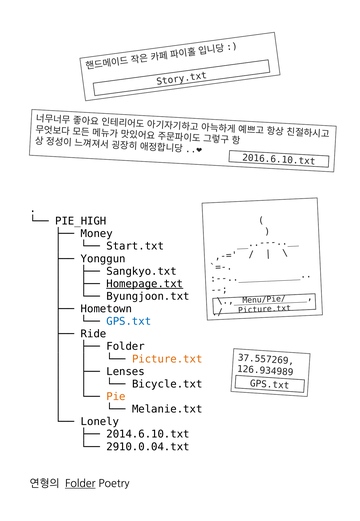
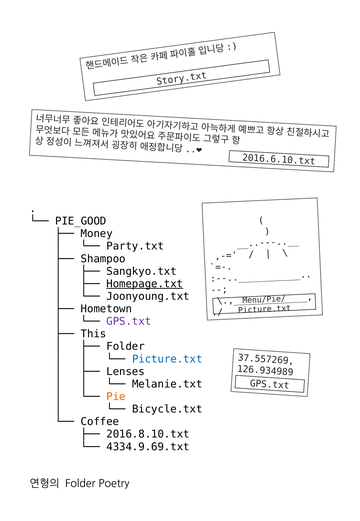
PIE_HIGH: PIE_HIGH -> PIE_GOOD (81, 221)
Start.txt: Start.txt -> Party.txt (135, 246)
Yonggun: Yonggun -> Shampoo (103, 258)
Byungjoon.txt: Byungjoon.txt -> Joonyoung.txt (148, 296)
GPS.txt colour: blue -> purple (129, 321)
Ride: Ride -> This (94, 333)
Picture.txt colour: orange -> blue (167, 358)
Bicycle.txt: Bicycle.txt -> Melanie.txt (167, 383)
Melanie.txt: Melanie.txt -> Bicycle.txt (167, 408)
Lonely: Lonely -> Coffee (100, 421)
2014.6.10.txt: 2014.6.10.txt -> 2016.8.10.txt (148, 433)
2910.0.04.txt: 2910.0.04.txt -> 4334.9.69.txt (148, 446)
Folder underline: present -> none (80, 483)
